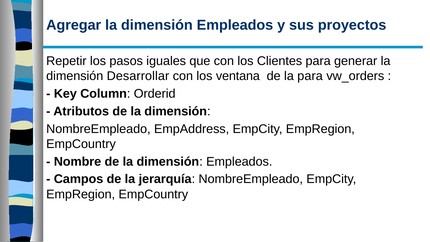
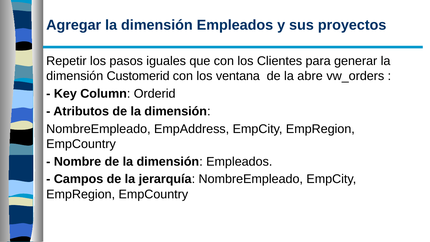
Desarrollar: Desarrollar -> Customerid (138, 76)
la para: para -> abre (310, 76)
